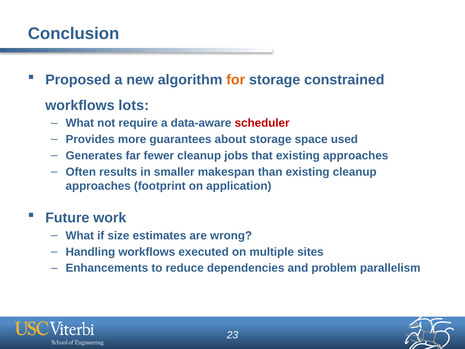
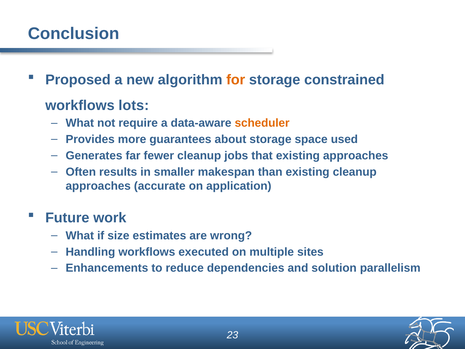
scheduler colour: red -> orange (262, 123)
footprint: footprint -> accurate (160, 186)
problem: problem -> solution (334, 268)
